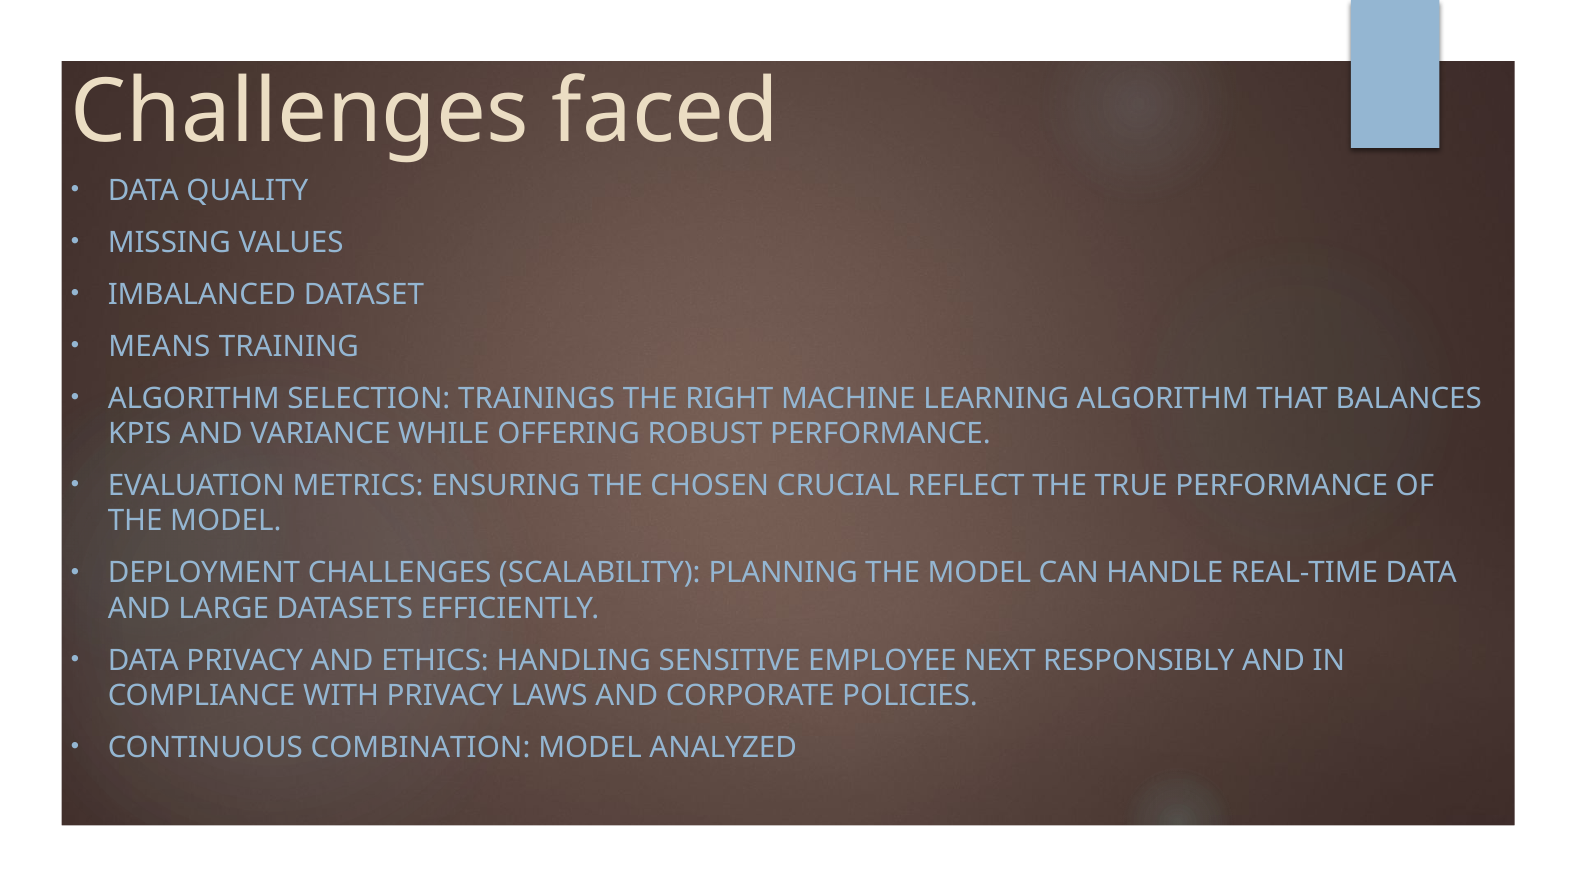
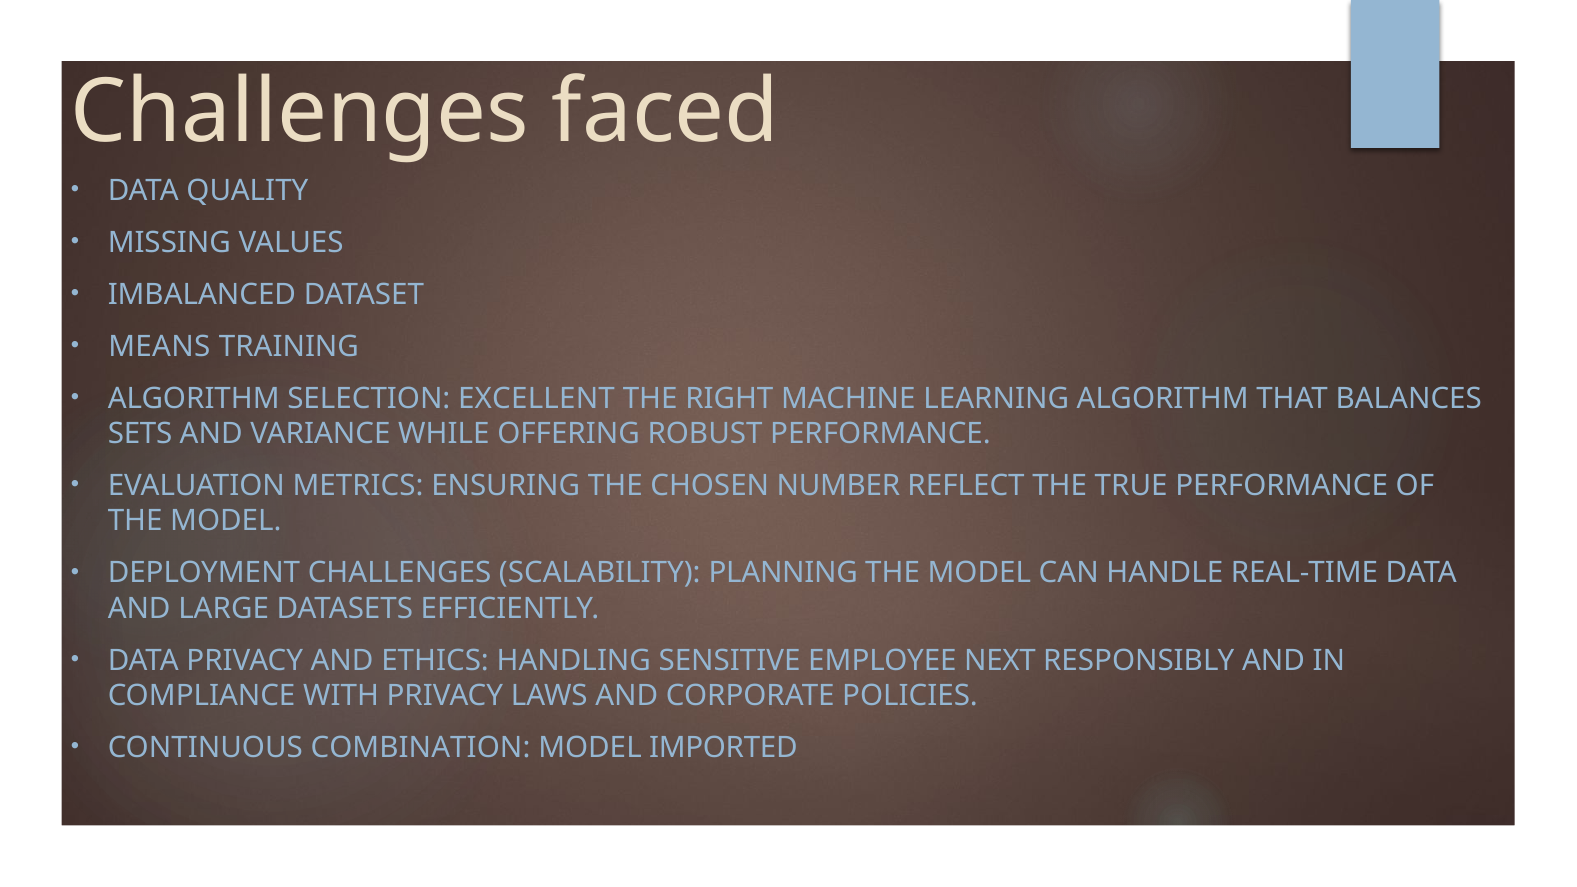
TRAININGS: TRAININGS -> EXCELLENT (536, 398)
KPIS: KPIS -> SETS (140, 434)
CRUCIAL: CRUCIAL -> NUMBER (838, 486)
ANALYZED: ANALYZED -> IMPORTED (723, 748)
